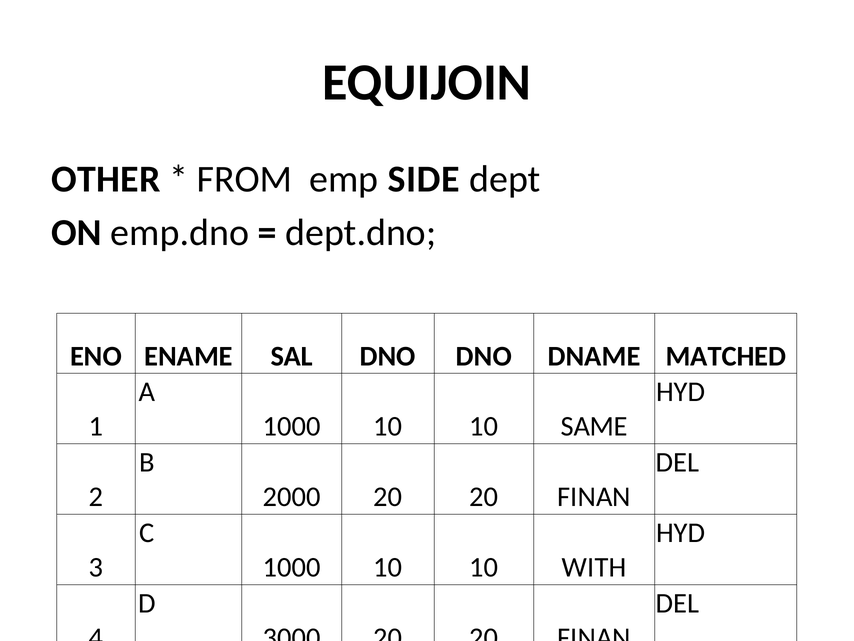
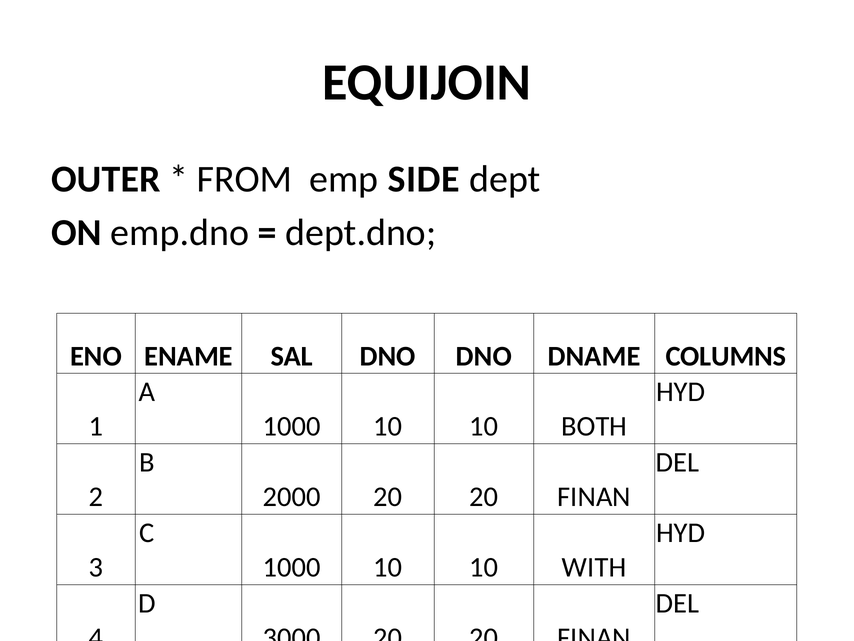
OTHER: OTHER -> OUTER (106, 179)
MATCHED: MATCHED -> COLUMNS (726, 356)
SAME: SAME -> BOTH (594, 426)
